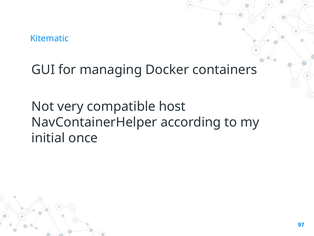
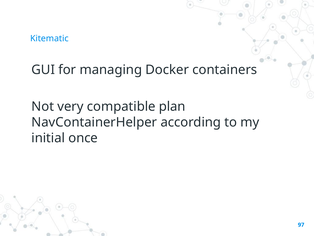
host: host -> plan (172, 106)
